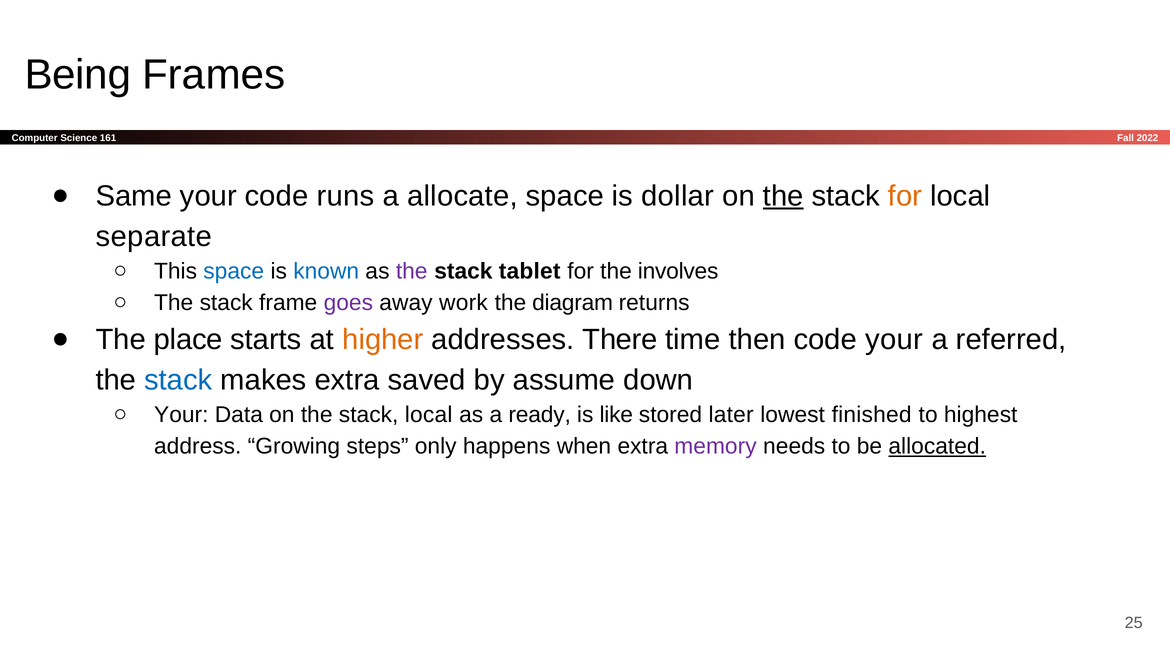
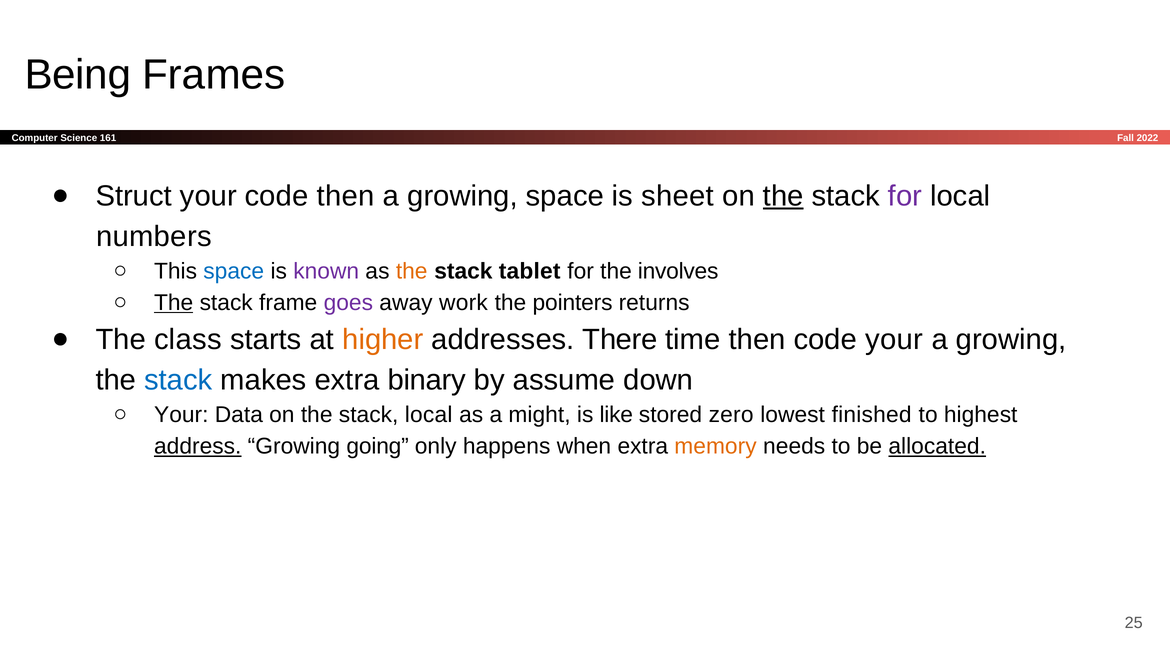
Same: Same -> Struct (134, 196)
code runs: runs -> then (346, 196)
allocate: allocate -> growing (463, 196)
dollar: dollar -> sheet (678, 196)
for colour: orange -> purple (905, 196)
separate: separate -> numbers (154, 236)
known colour: blue -> purple (326, 271)
the colour: purple -> orange (412, 271)
The underline: none -> present (174, 303)
diagram: diagram -> pointers (573, 303)
place: place -> class (188, 340)
referred: referred -> growing (1011, 340)
saved: saved -> binary (427, 380)
ready: ready -> might (540, 415)
later: later -> zero (731, 415)
address underline: none -> present (198, 446)
steps: steps -> going (378, 446)
memory colour: purple -> orange (715, 446)
